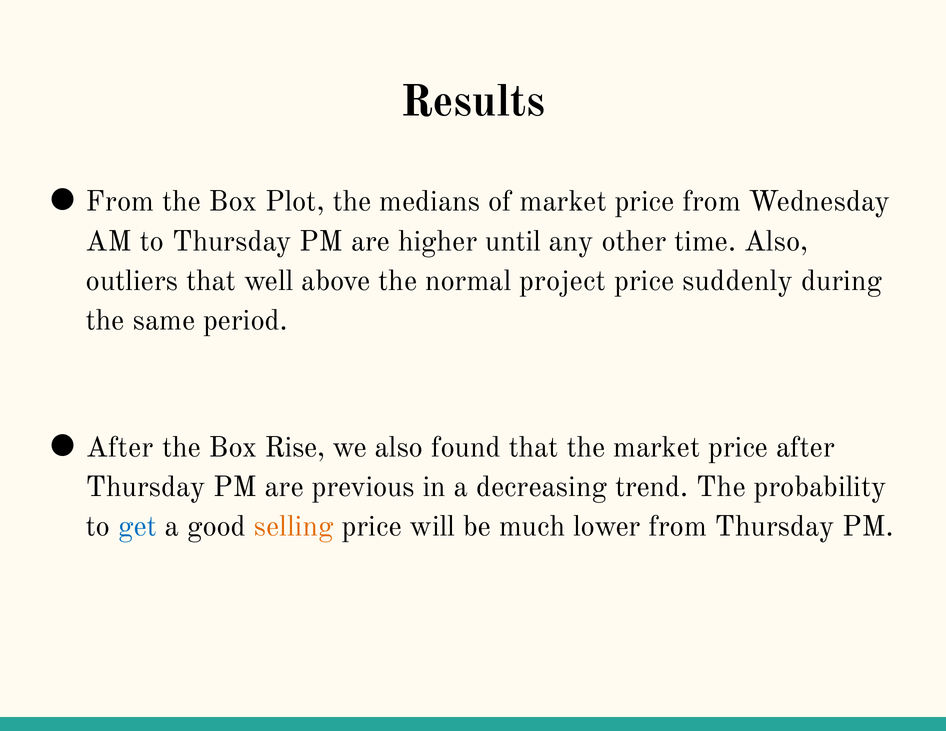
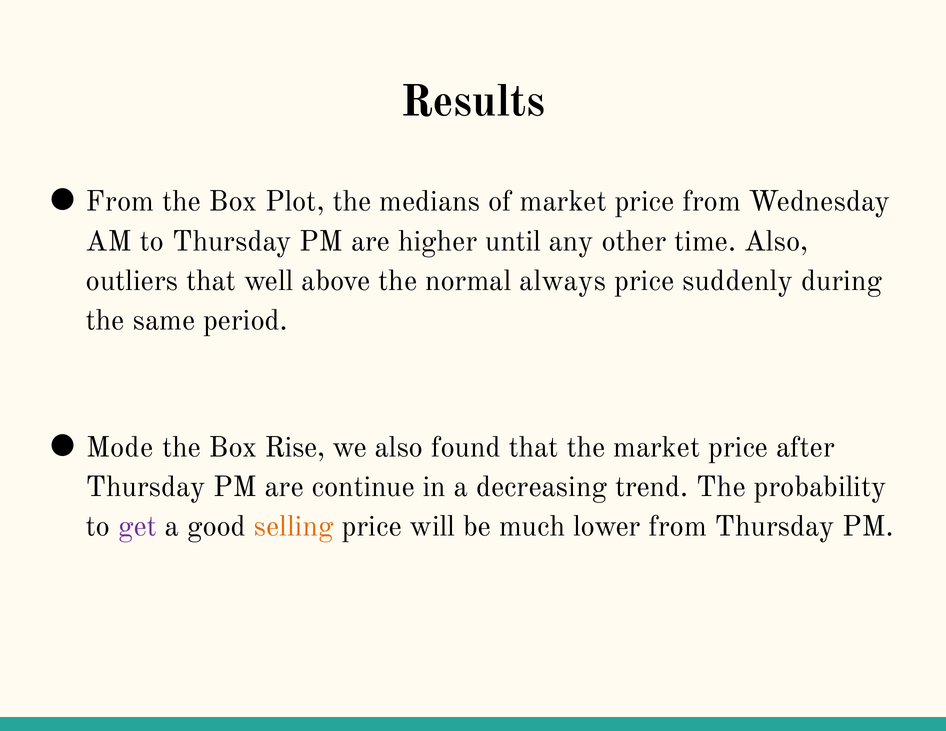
project: project -> always (563, 281)
After: After -> Mode (120, 447)
previous: previous -> continue (363, 487)
get colour: blue -> purple (137, 526)
